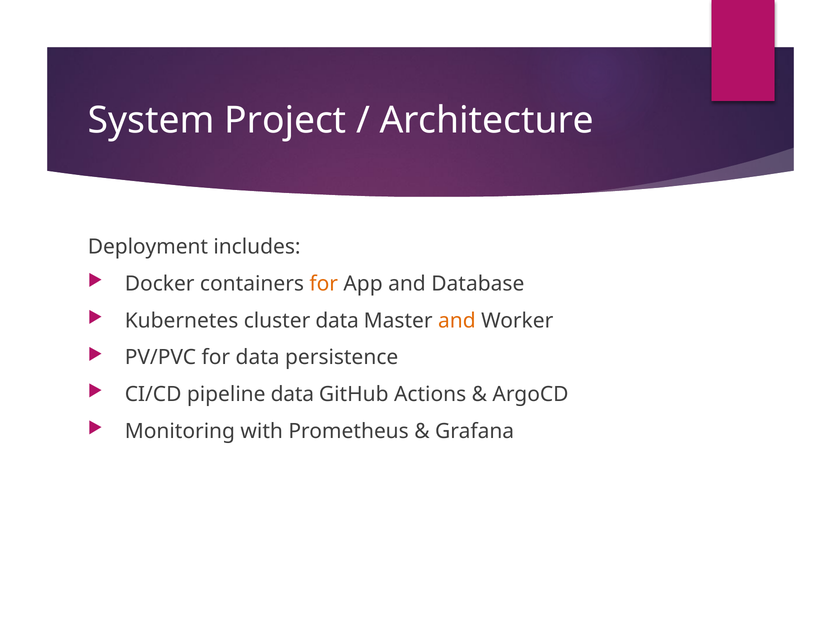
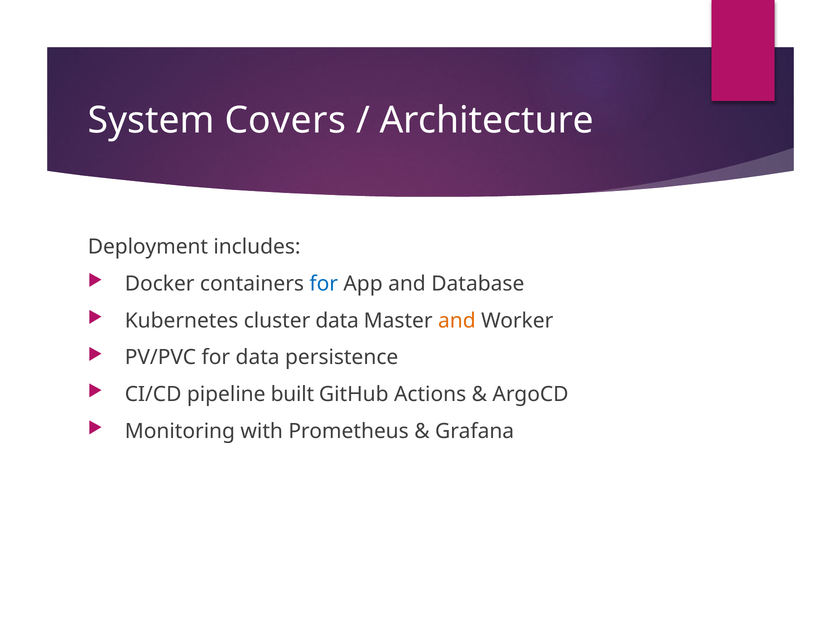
Project: Project -> Covers (285, 120)
for colour: orange -> blue (324, 284)
pipeline data: data -> built (292, 394)
